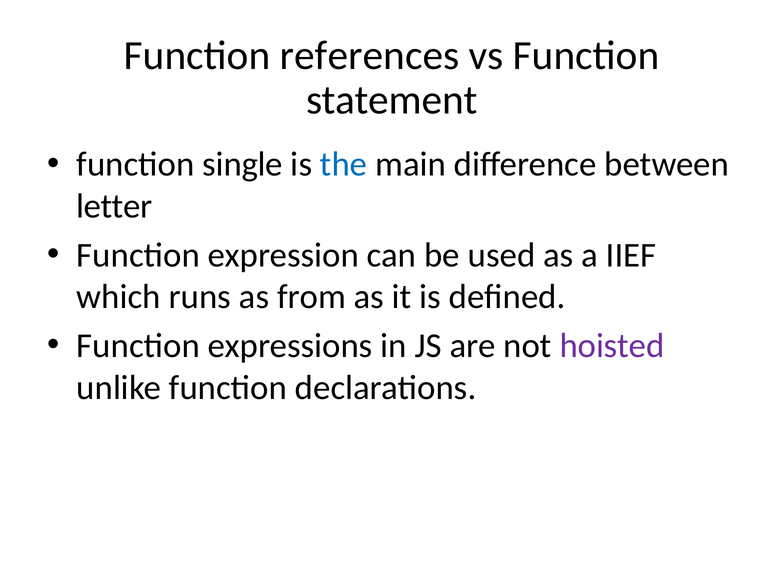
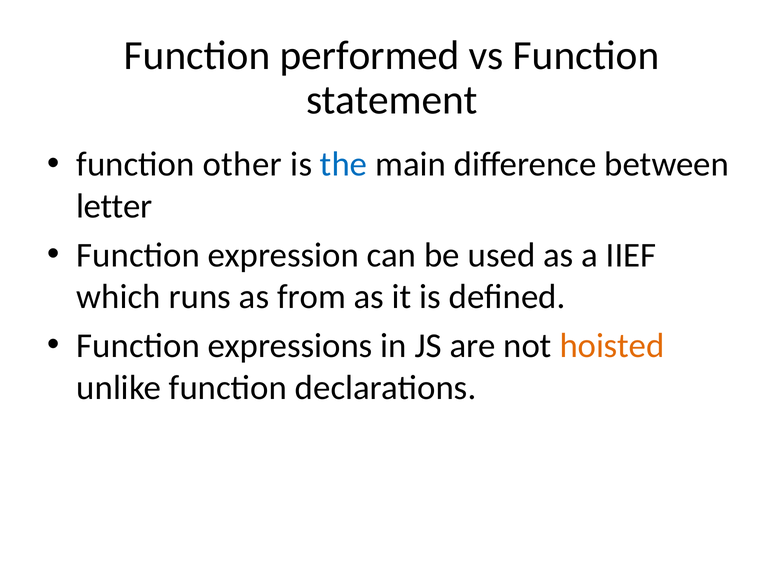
references: references -> performed (370, 56)
single: single -> other (242, 164)
hoisted colour: purple -> orange (612, 346)
